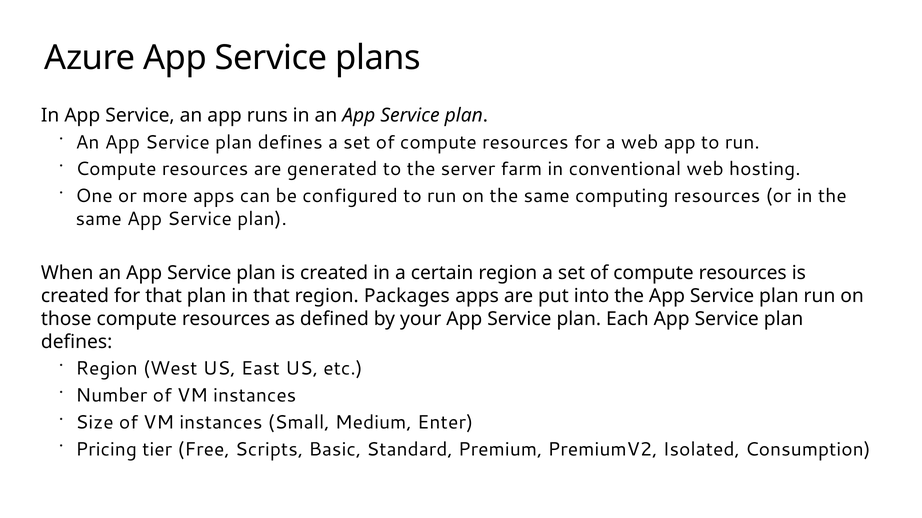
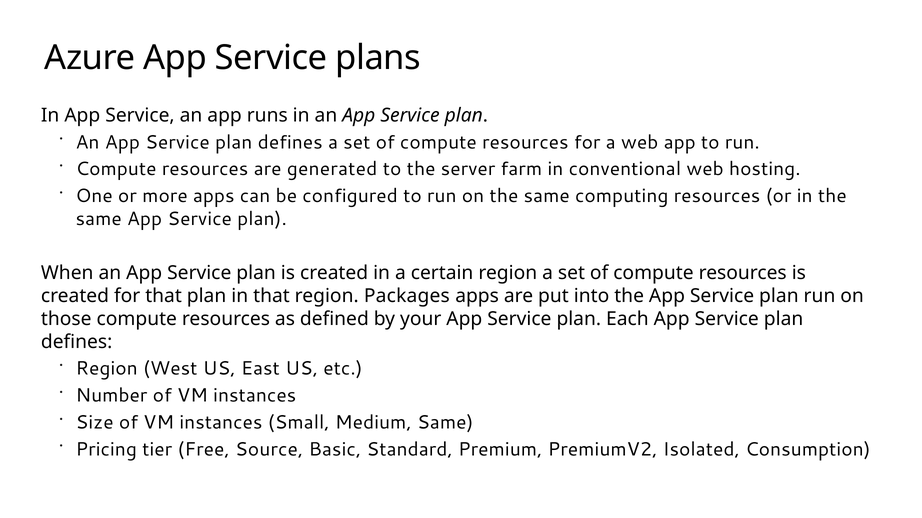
Medium Enter: Enter -> Same (445, 423)
Scripts: Scripts -> Source (269, 450)
